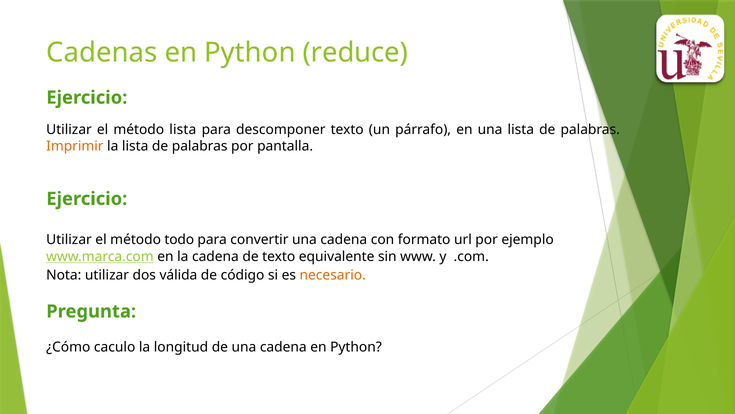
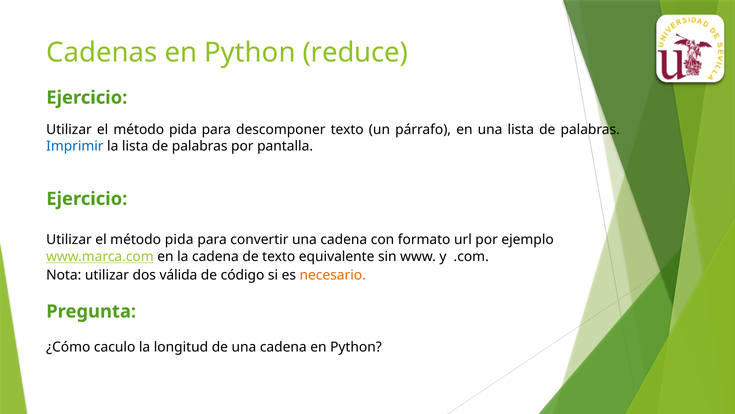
lista: lista -> pida (183, 129)
Imprimir colour: orange -> blue (75, 146)
todo: todo -> pida (179, 240)
